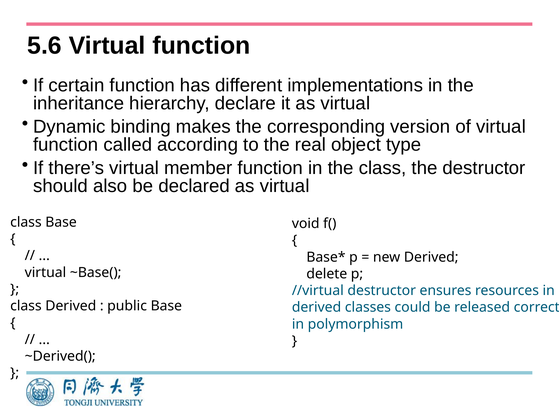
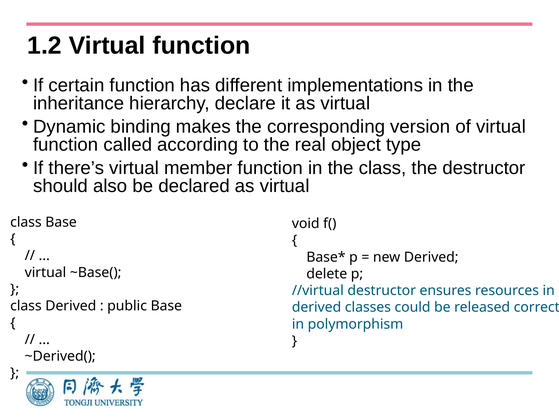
5.6: 5.6 -> 1.2 (44, 46)
